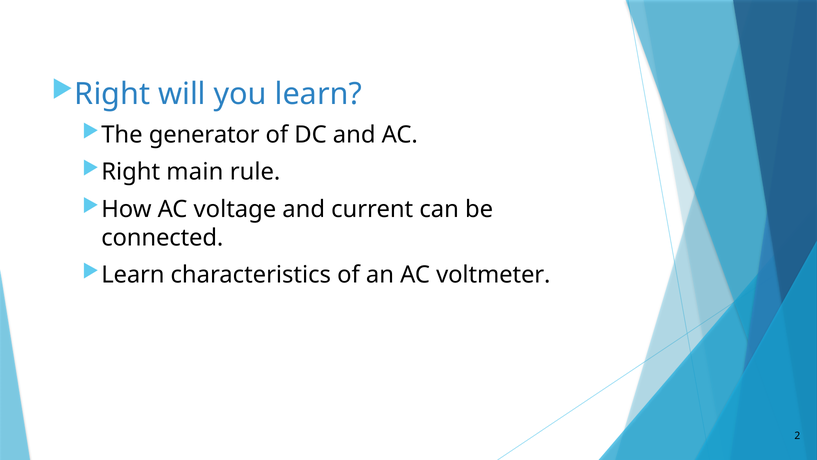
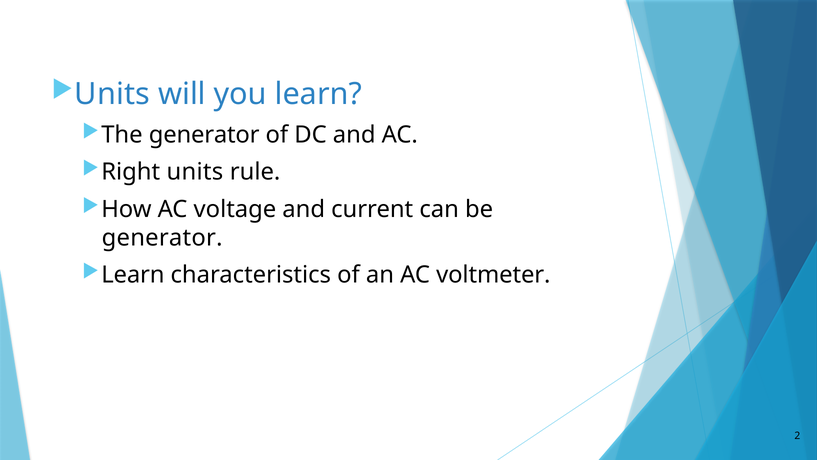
Right: Right -> Units (112, 94)
Right main: main -> units (195, 172)
connected: connected -> generator (162, 238)
